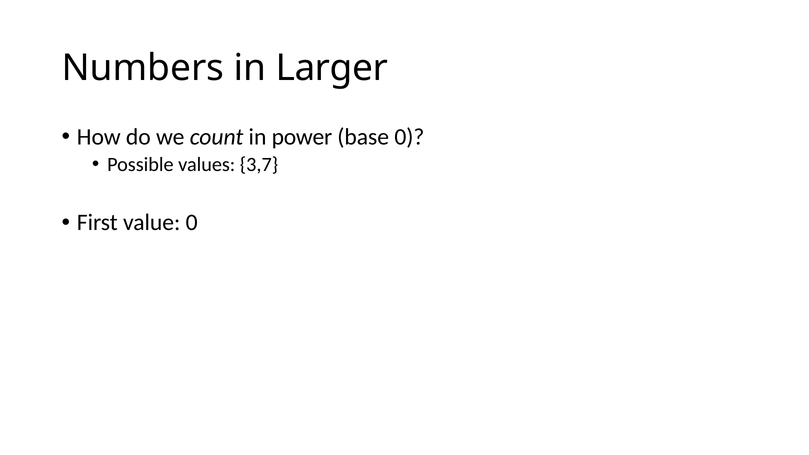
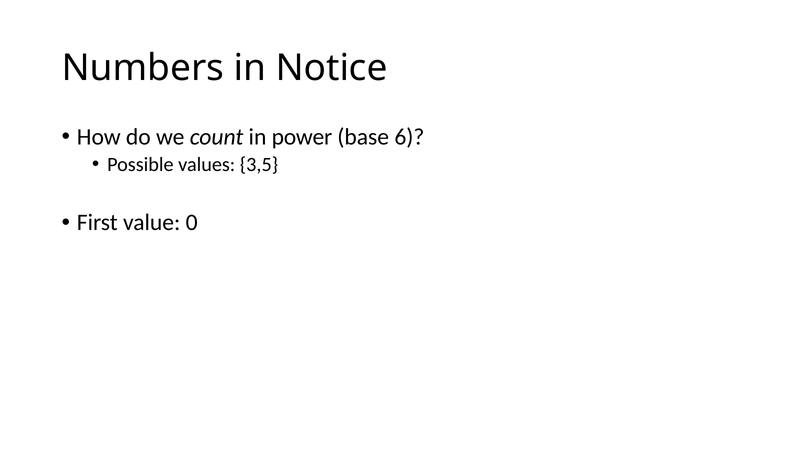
Larger: Larger -> Notice (332, 68)
base 0: 0 -> 6 (409, 137)
3,7: 3,7 -> 3,5 (259, 165)
